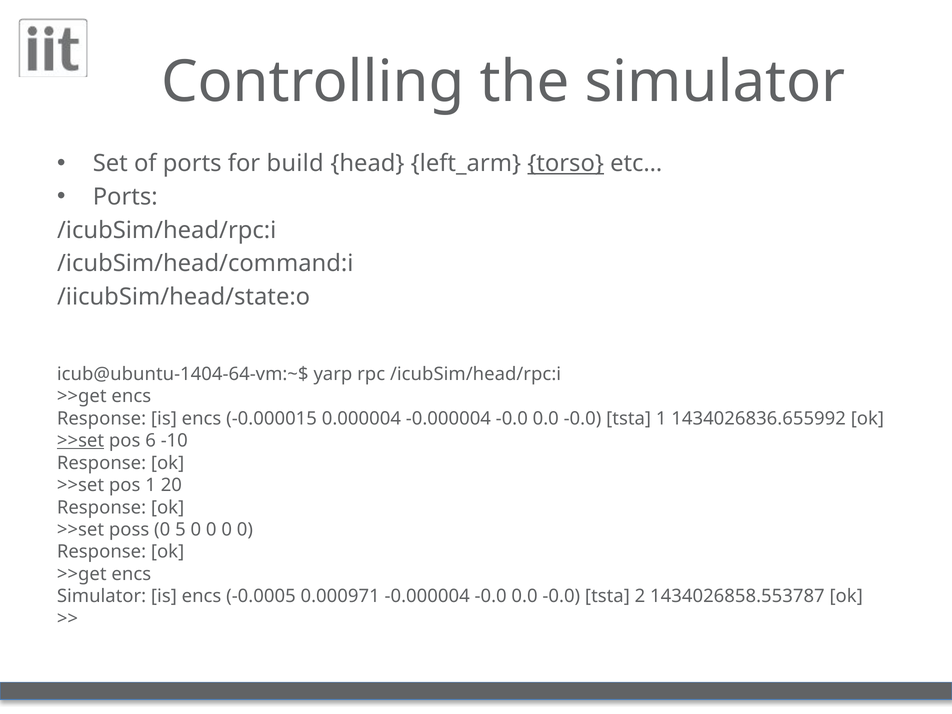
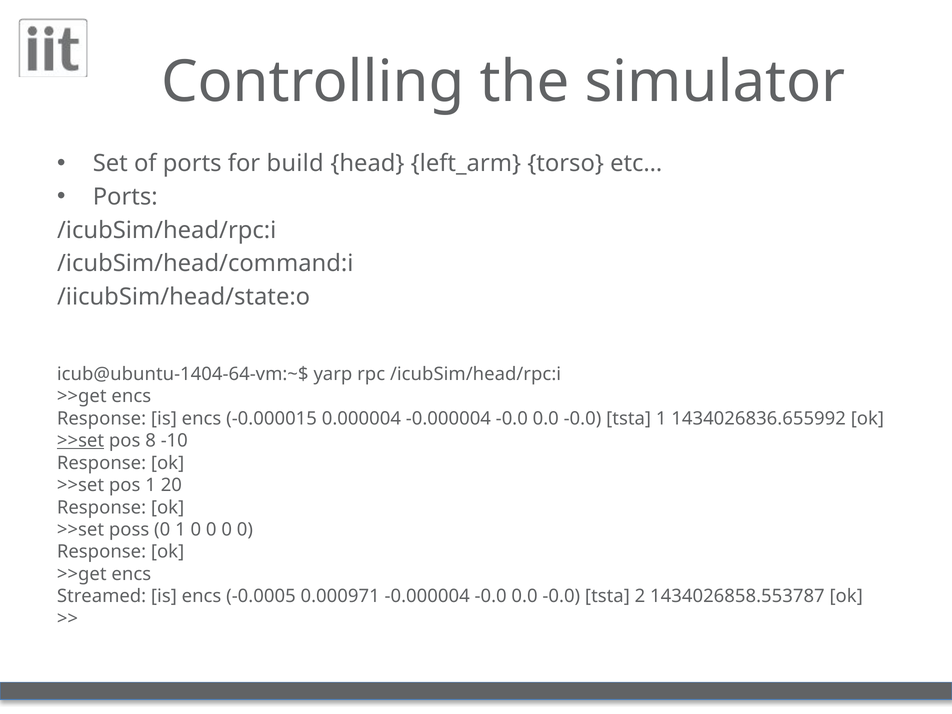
torso underline: present -> none (566, 164)
6: 6 -> 8 (151, 441)
0 5: 5 -> 1 (180, 530)
Simulator: Simulator -> Streamed (102, 596)
